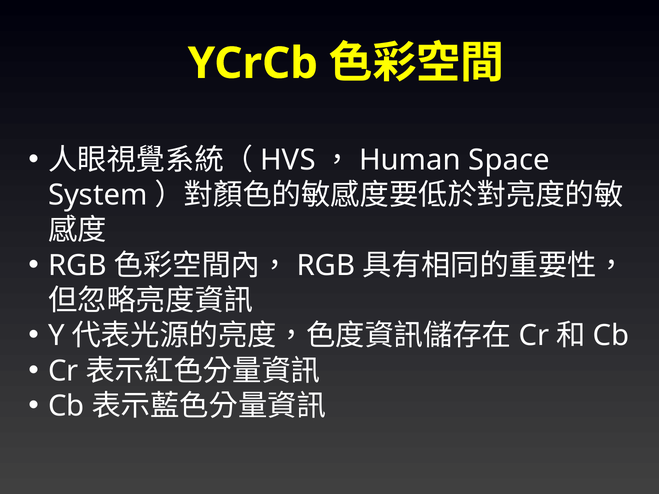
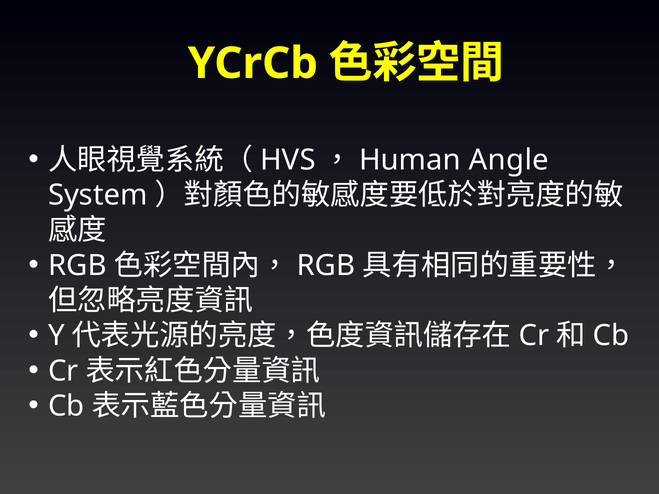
Space: Space -> Angle (509, 160)
